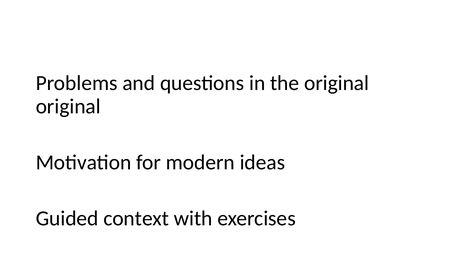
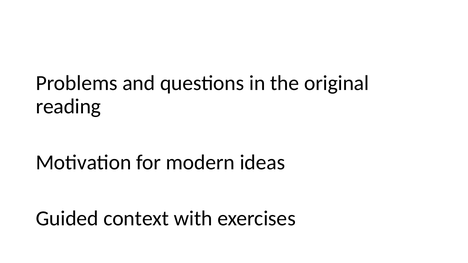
original: original -> reading (68, 106)
